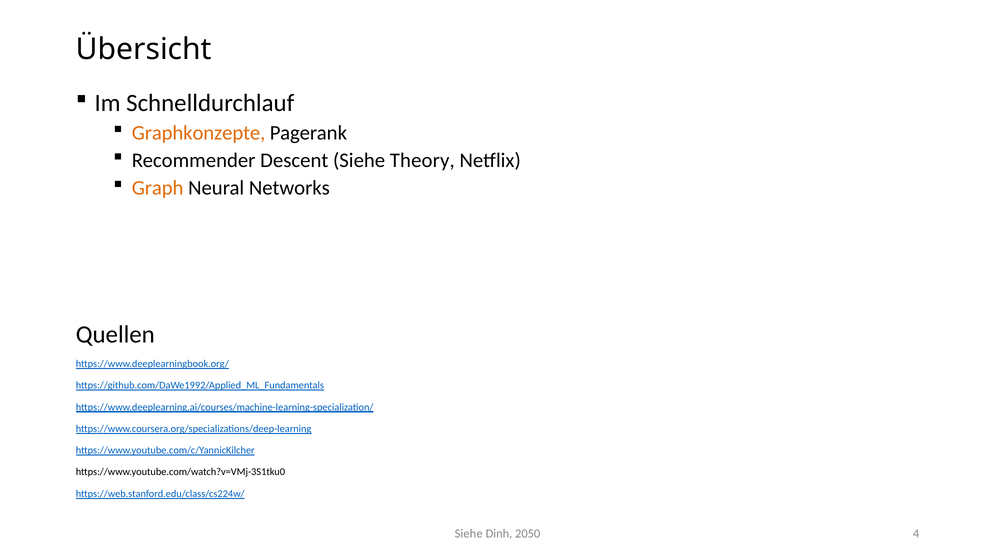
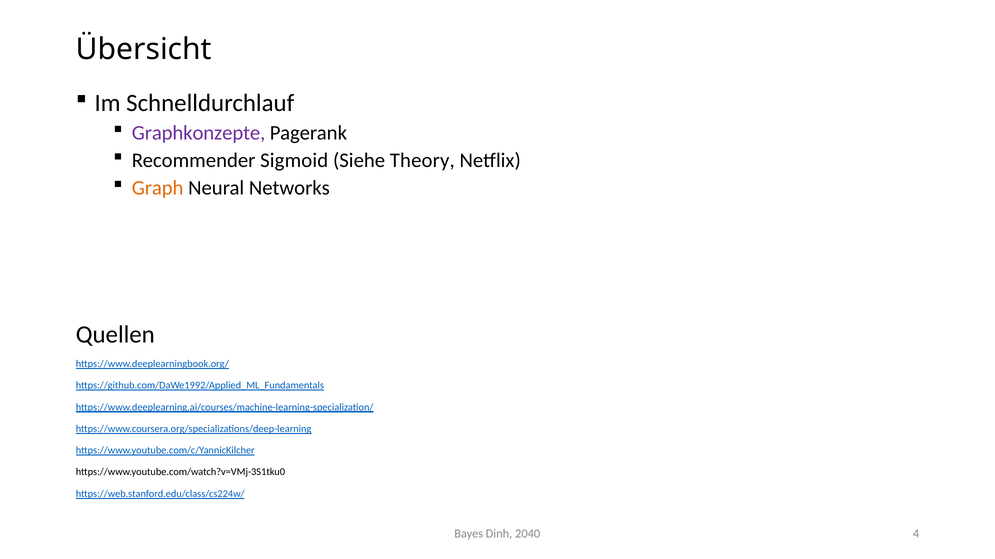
Graphkonzepte colour: orange -> purple (199, 133)
Descent: Descent -> Sigmoid (294, 161)
Siehe: Siehe -> Bayes (469, 534)
2050: 2050 -> 2040 (528, 534)
